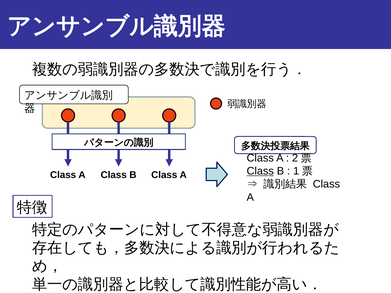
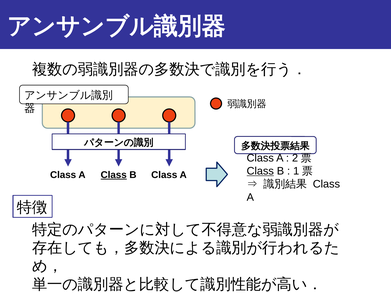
Class underline: none -> present (114, 175)
